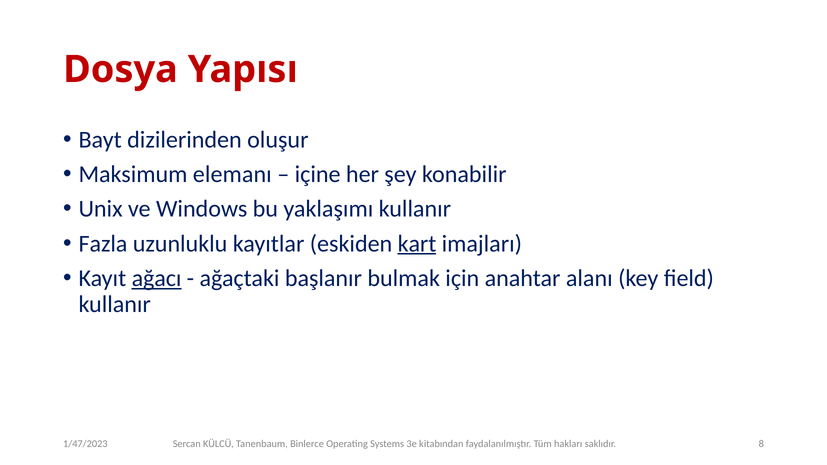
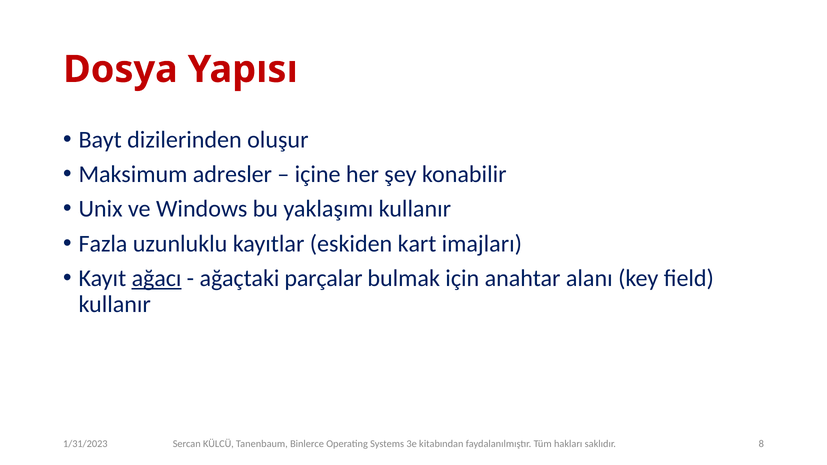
elemanı: elemanı -> adresler (232, 174)
kart underline: present -> none (417, 244)
başlanır: başlanır -> parçalar (324, 278)
1/47/2023: 1/47/2023 -> 1/31/2023 (85, 444)
